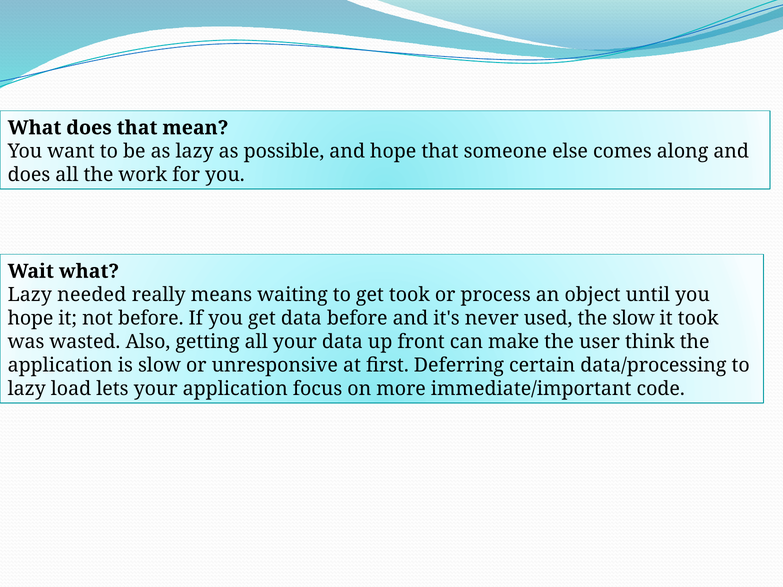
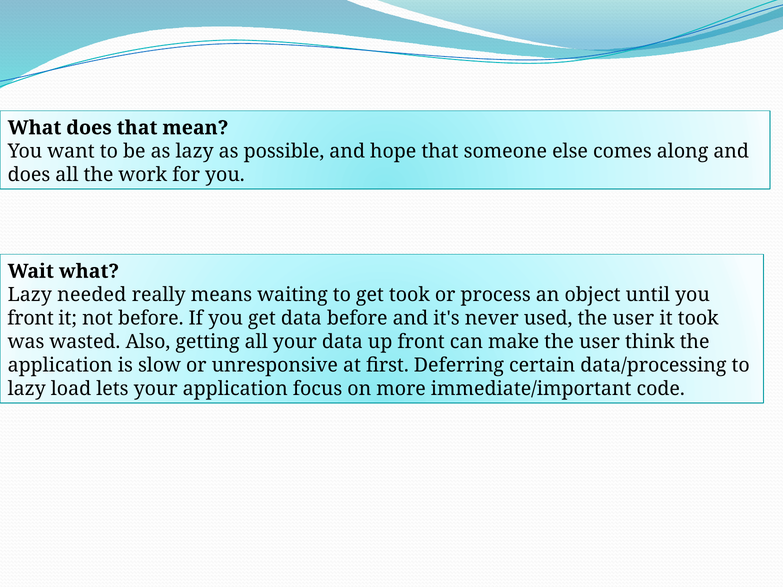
hope: hope -> front (31, 318)
used the slow: slow -> user (633, 318)
